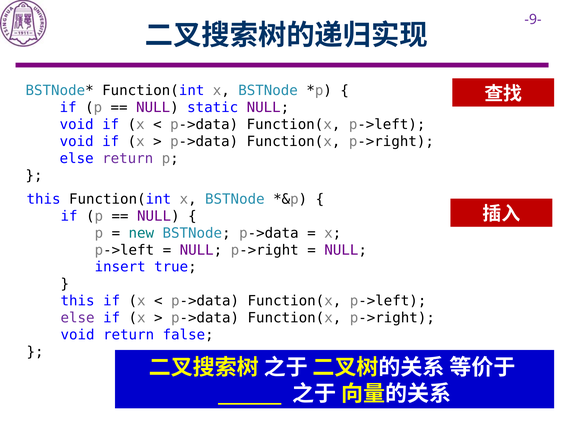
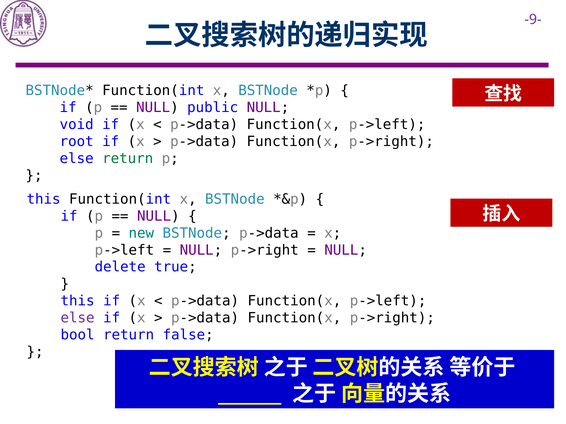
static: static -> public (213, 108)
void: void -> root (77, 142)
return colour: purple -> green (128, 159)
insert: insert -> delete (120, 267)
void: void -> bool (78, 335)
